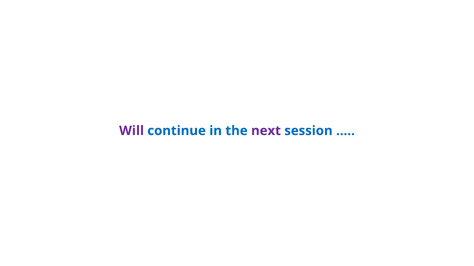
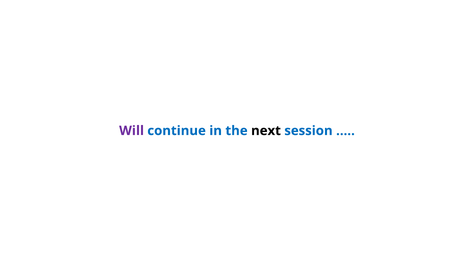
next colour: purple -> black (266, 131)
